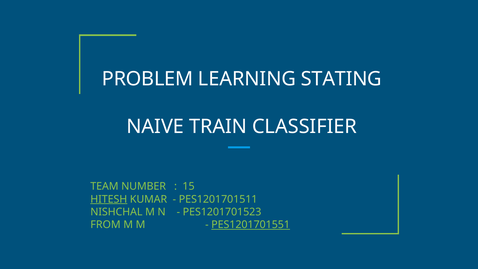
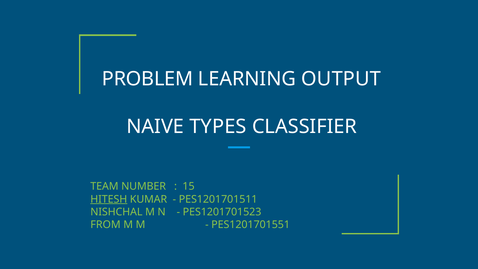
STATING: STATING -> OUTPUT (341, 79)
TRAIN: TRAIN -> TYPES (218, 127)
PES1201701551 underline: present -> none (251, 225)
